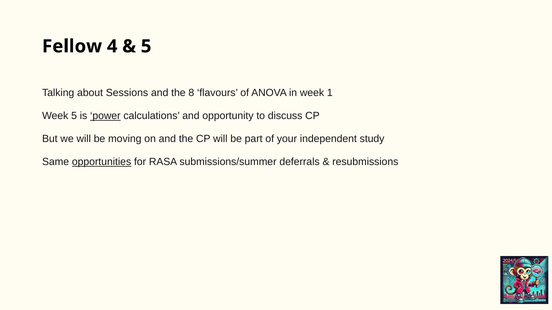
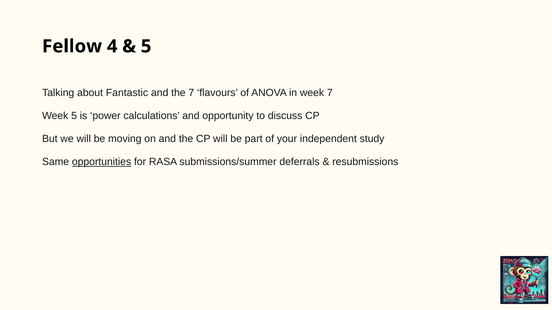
Sessions: Sessions -> Fantastic (127, 93)
the 8: 8 -> 7 (191, 93)
week 1: 1 -> 7 (330, 93)
power underline: present -> none (105, 116)
